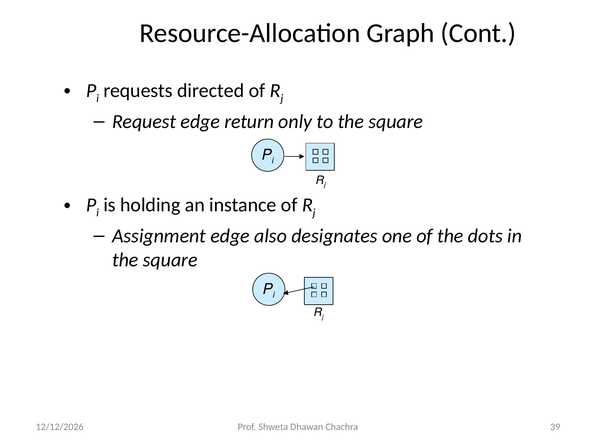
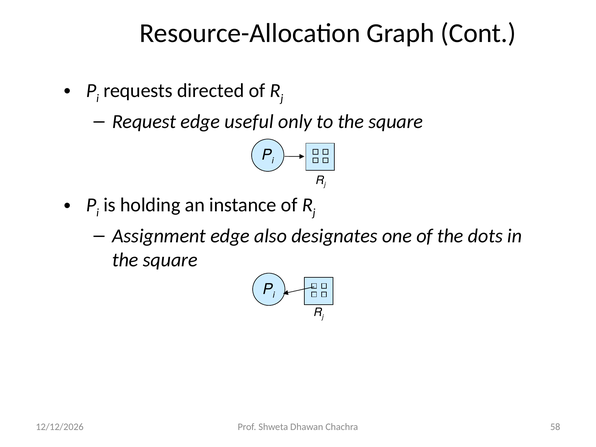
return: return -> useful (249, 122)
39: 39 -> 58 (555, 427)
